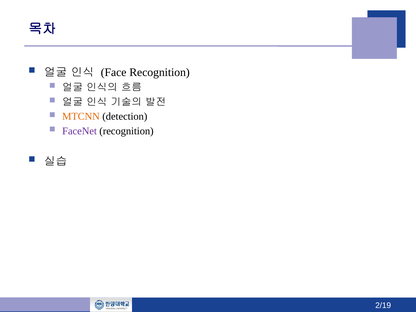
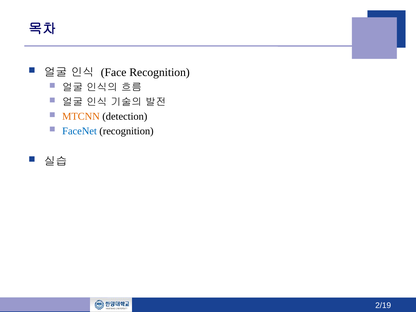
FaceNet colour: purple -> blue (80, 131)
